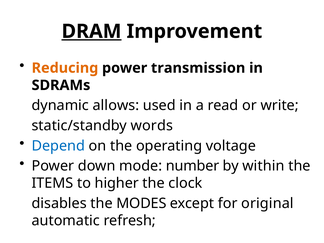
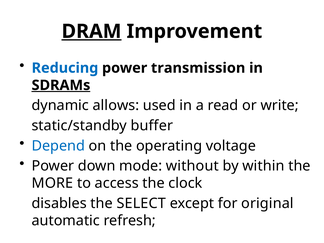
Reducing colour: orange -> blue (65, 68)
SDRAMs underline: none -> present (61, 85)
words: words -> buffer (152, 126)
number: number -> without (192, 166)
ITEMS: ITEMS -> MORE (52, 183)
higher: higher -> access (117, 183)
MODES: MODES -> SELECT (141, 203)
